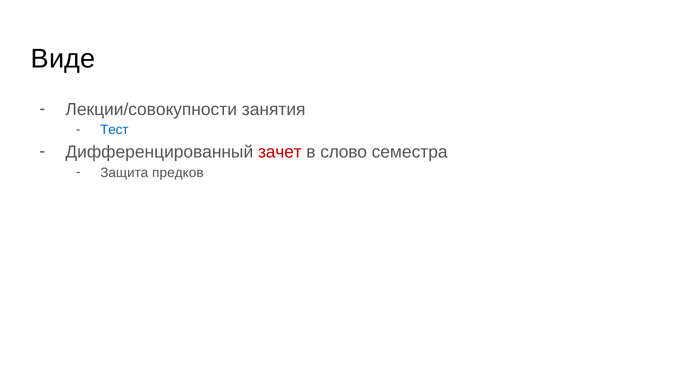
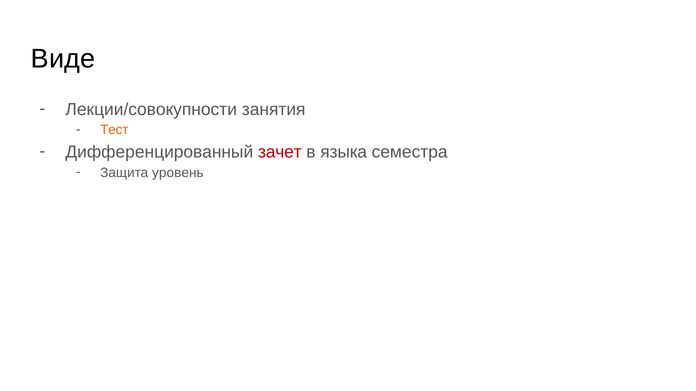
Тест colour: blue -> orange (114, 130)
слово: слово -> языка (344, 152)
предков: предков -> уровень (178, 173)
